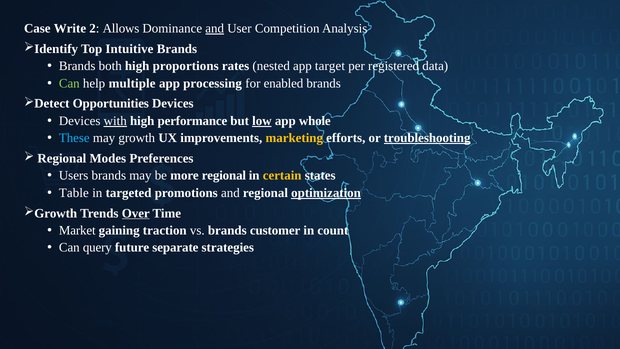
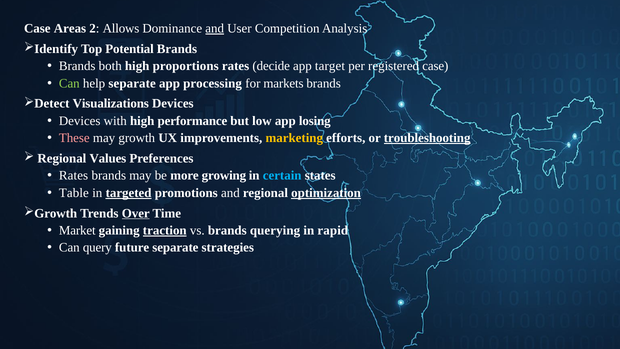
Write: Write -> Areas (70, 28)
Intuitive: Intuitive -> Potential (130, 49)
nested: nested -> decide (271, 66)
registered data: data -> case (435, 66)
help multiple: multiple -> separate (132, 83)
enabled: enabled -> markets (284, 83)
Opportunities: Opportunities -> Visualizations (111, 104)
with underline: present -> none (115, 121)
low underline: present -> none (262, 121)
whole: whole -> losing (315, 121)
These colour: light blue -> pink (74, 138)
Modes: Modes -> Values (108, 158)
Users: Users -> Rates (74, 176)
more regional: regional -> growing (224, 176)
certain colour: yellow -> light blue (282, 176)
targeted underline: none -> present (129, 193)
traction underline: none -> present (165, 230)
customer: customer -> querying (275, 230)
count: count -> rapid (333, 230)
